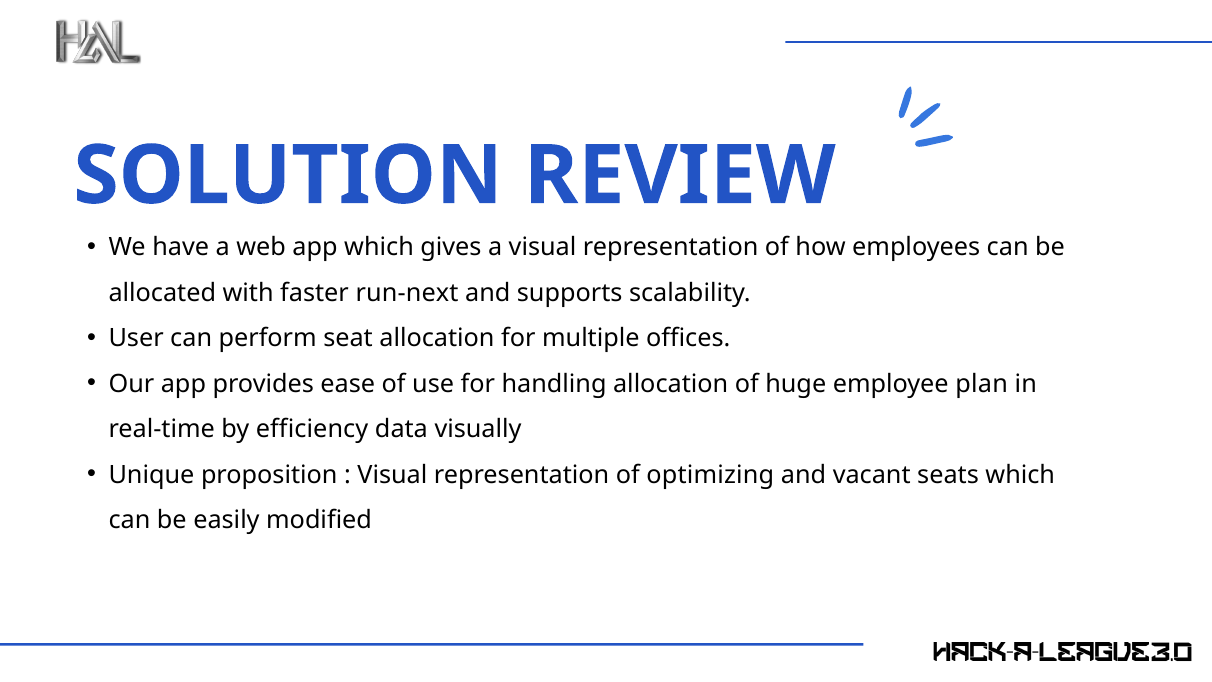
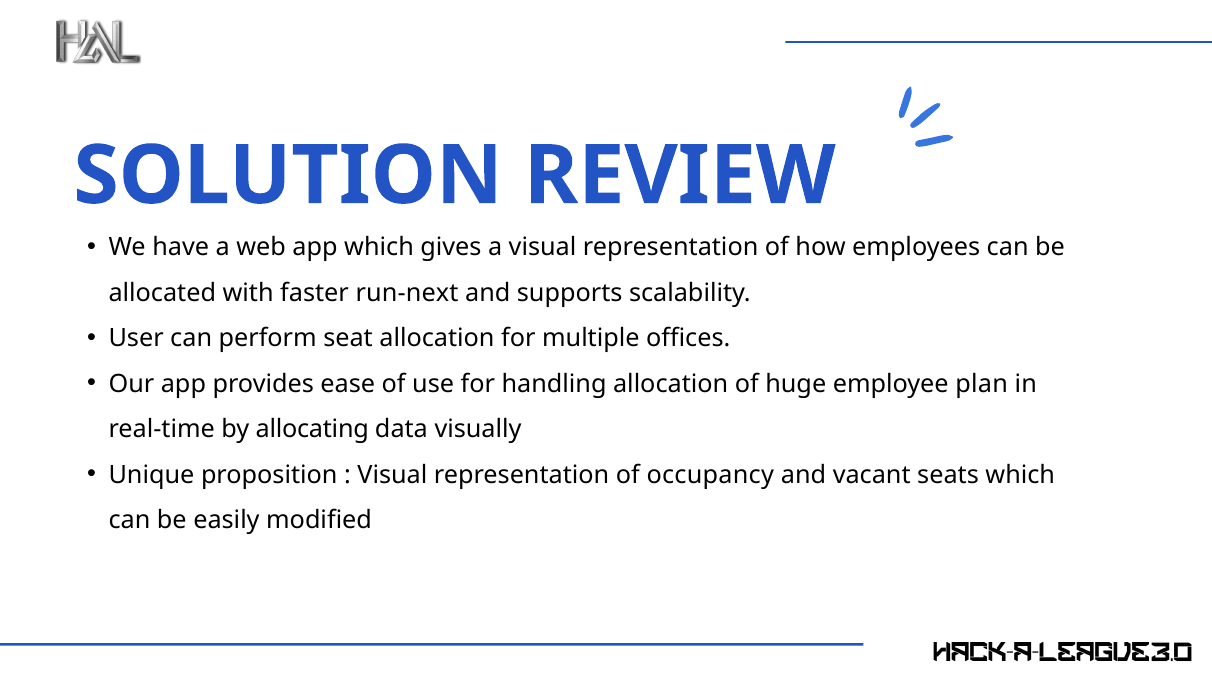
efficiency: efficiency -> allocating (312, 429)
optimizing: optimizing -> occupancy (710, 475)
